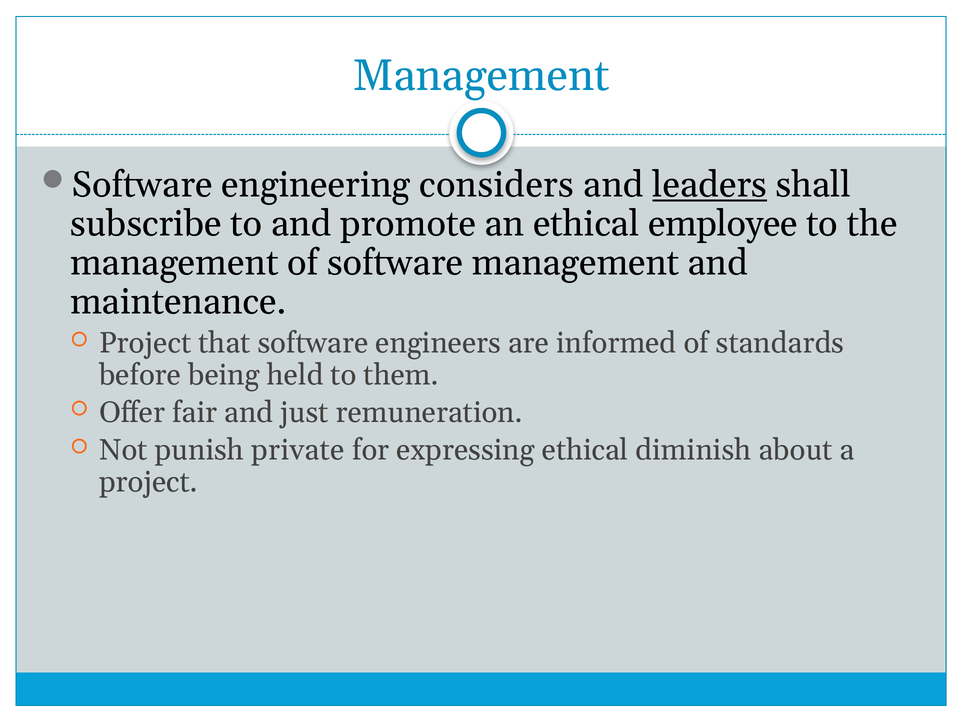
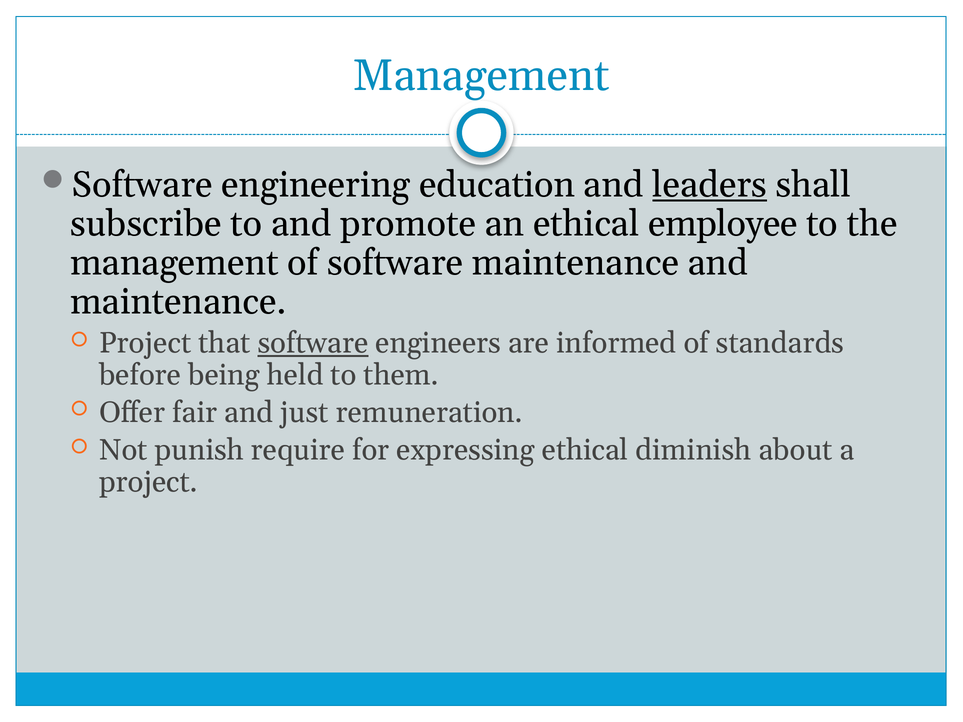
considers: considers -> education (497, 185)
software management: management -> maintenance (575, 263)
software underline: none -> present (313, 343)
private: private -> require (298, 450)
